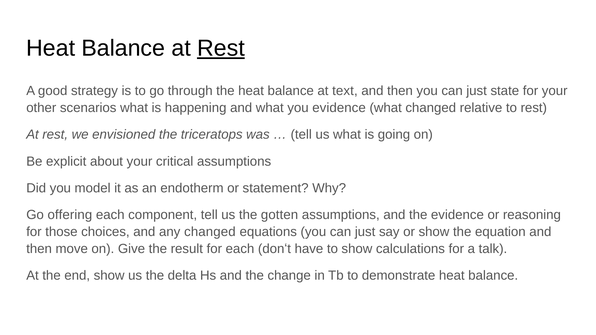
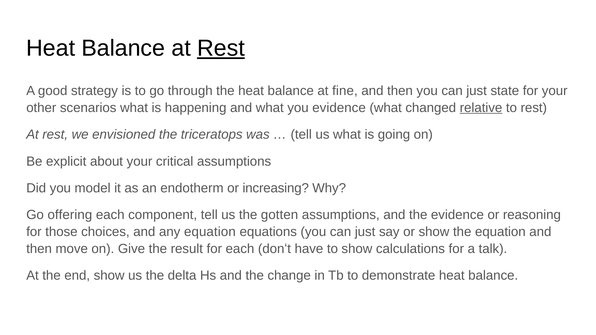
text: text -> fine (345, 91)
relative underline: none -> present (481, 108)
statement: statement -> increasing (276, 188)
any changed: changed -> equation (210, 232)
